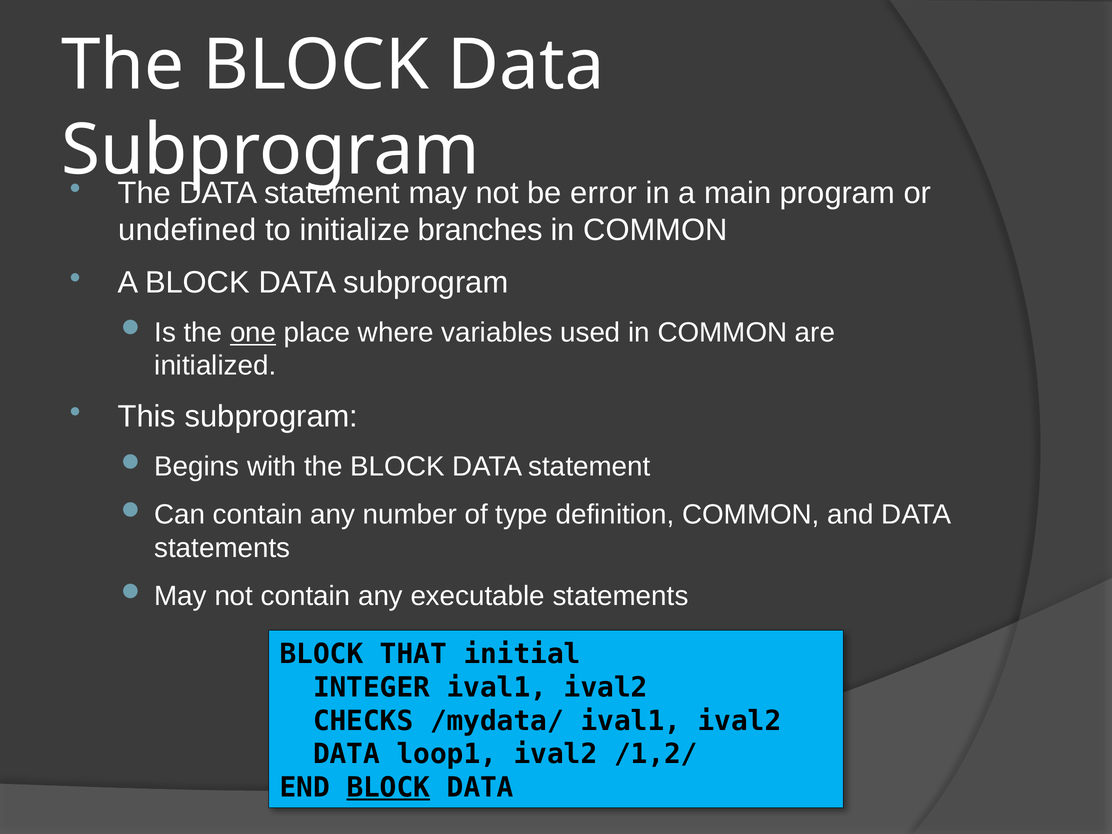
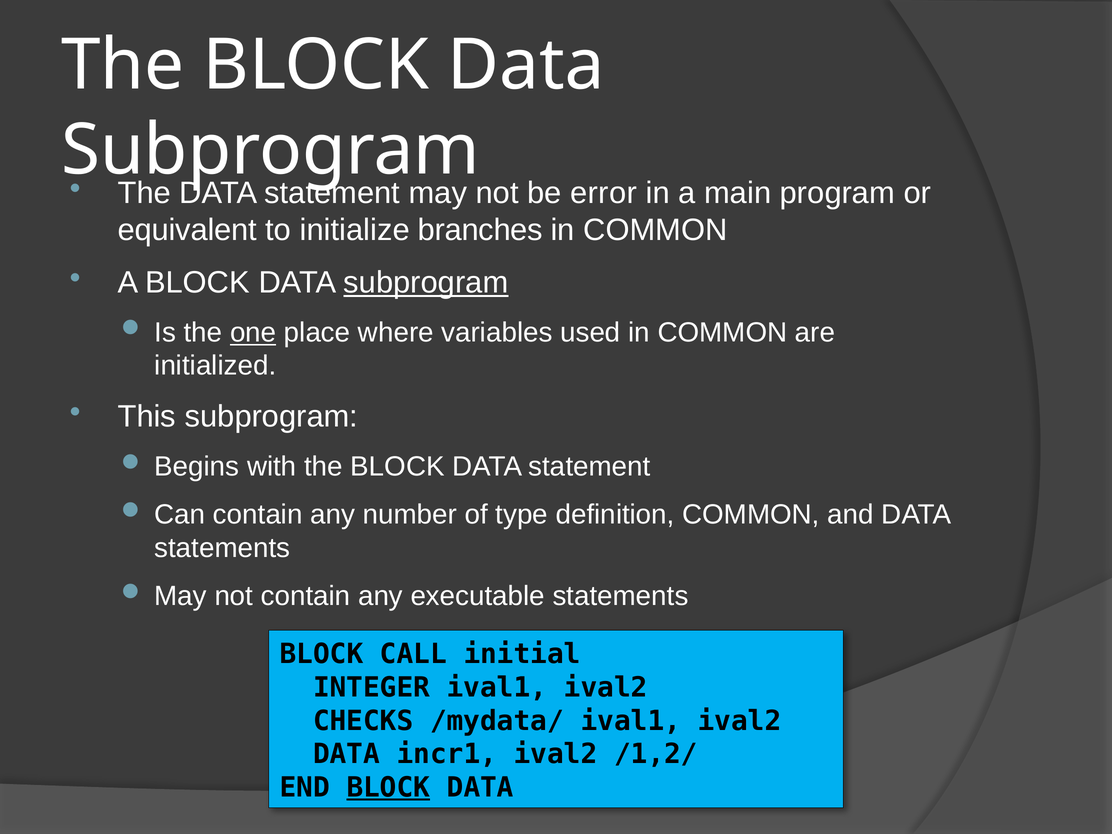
undefined: undefined -> equivalent (187, 230)
subprogram underline: none -> present (426, 283)
THAT: THAT -> CALL (413, 654)
loop1: loop1 -> incr1 (447, 754)
